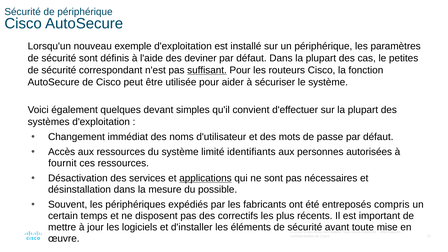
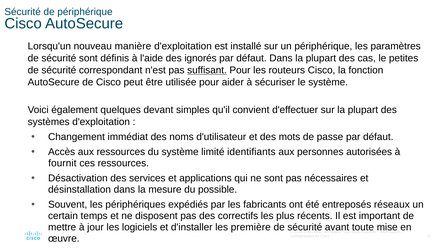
exemple: exemple -> manière (133, 46)
deviner: deviner -> ignorés (201, 58)
applications underline: present -> none (205, 178)
compris: compris -> réseaux (392, 205)
éléments: éléments -> première (251, 227)
